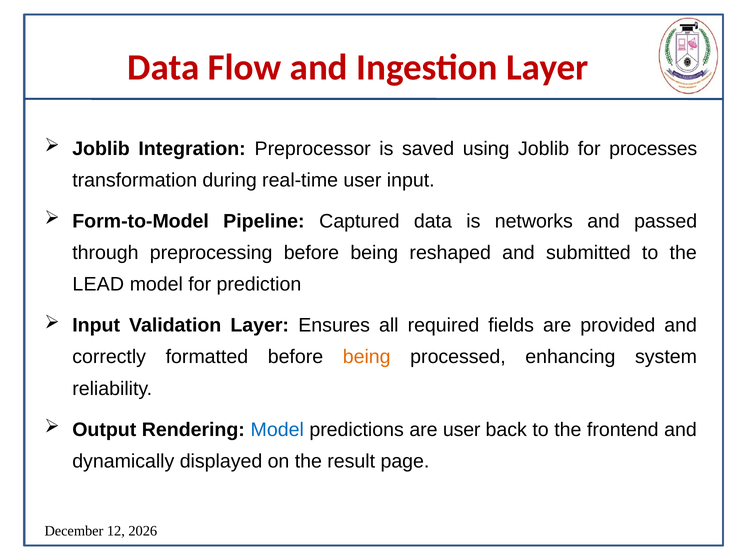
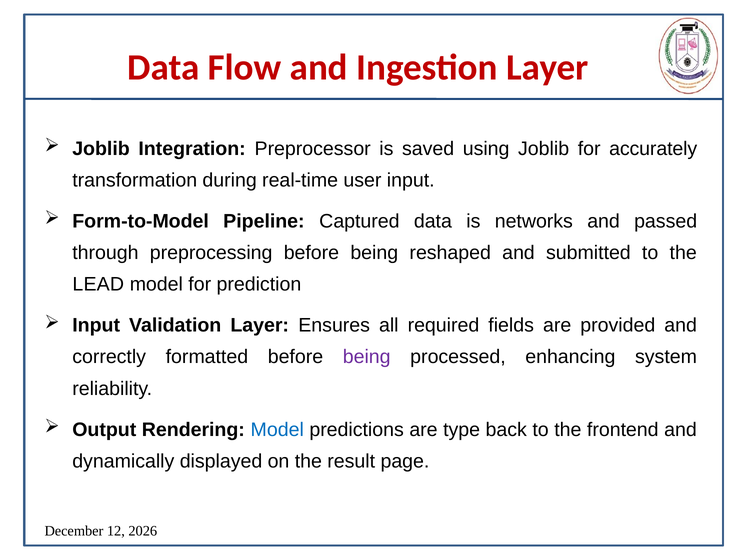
processes: processes -> accurately (653, 149)
being colour: orange -> purple (367, 357)
are user: user -> type (462, 430)
